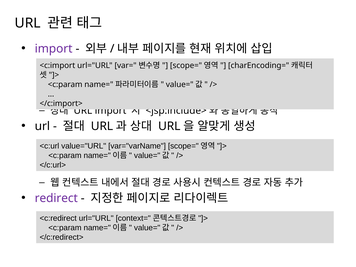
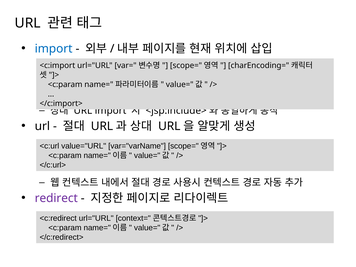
import colour: purple -> blue (54, 49)
